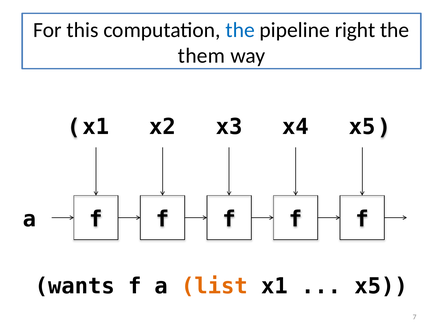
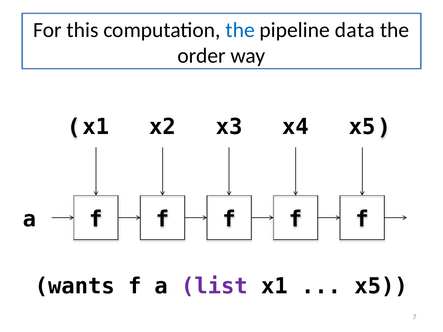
right: right -> data (355, 30)
them: them -> order (202, 56)
list colour: orange -> purple (215, 287)
